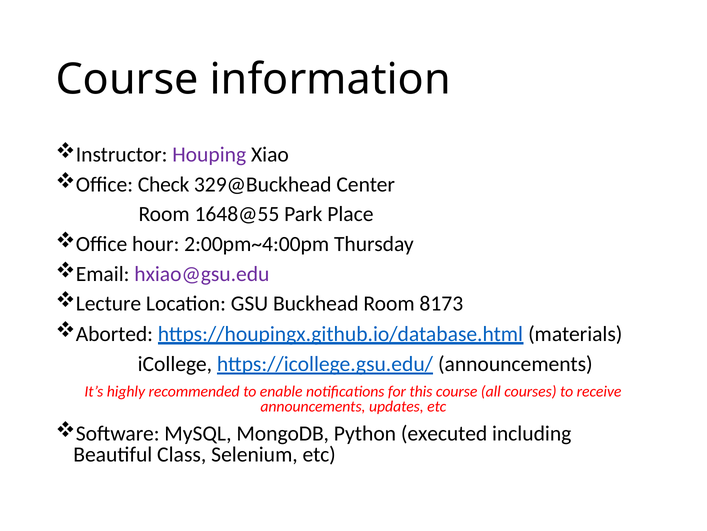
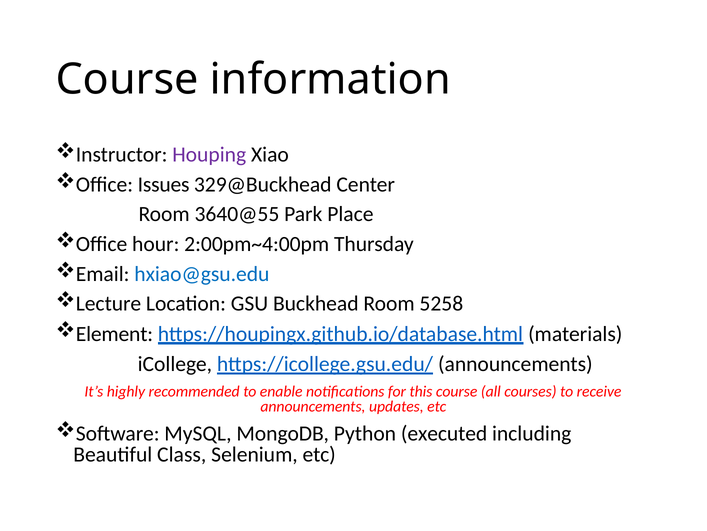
Check: Check -> Issues (164, 184)
1648@55: 1648@55 -> 3640@55 (237, 214)
hxiao@gsu.edu colour: purple -> blue (202, 274)
8173: 8173 -> 5258 (441, 303)
Aborted: Aborted -> Element (114, 333)
